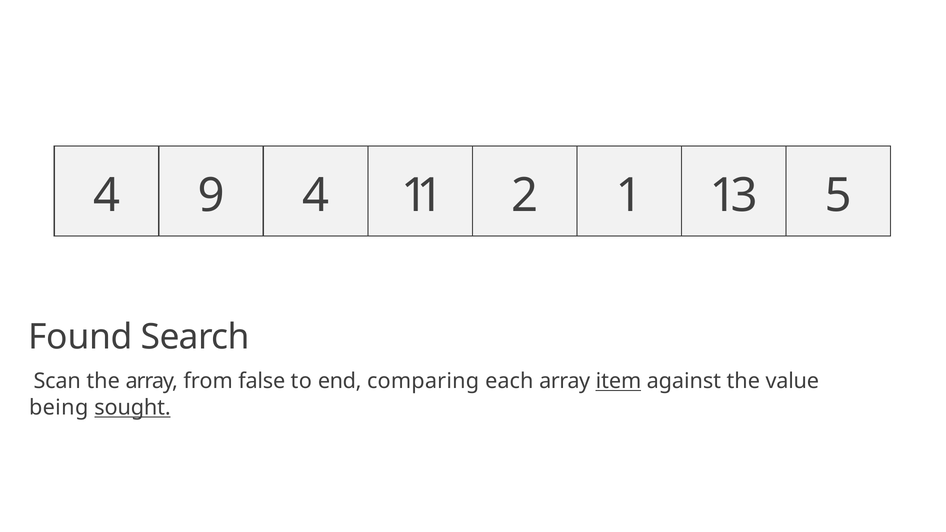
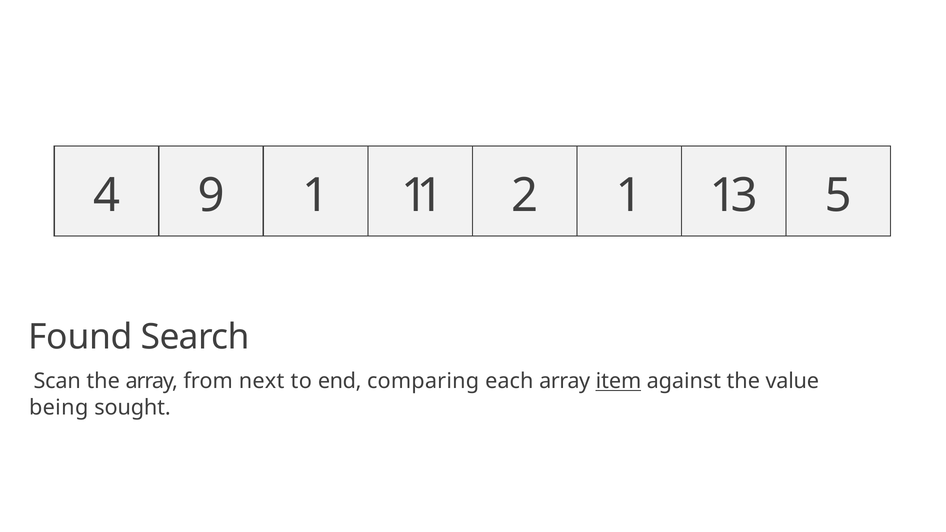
9 4: 4 -> 1 (316, 196)
false: false -> next (262, 381)
sought underline: present -> none (133, 408)
